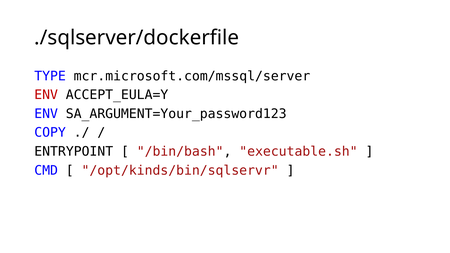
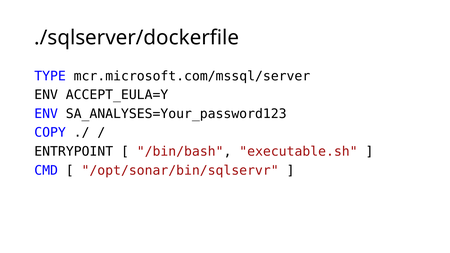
ENV colour: red -> black (46, 95)
SA_ARGUMENT=Your_password123: SA_ARGUMENT=Your_password123 -> SA_ANALYSES=Your_password123 (176, 114)
/opt/kinds/bin/sqlservr: /opt/kinds/bin/sqlservr -> /opt/sonar/bin/sqlservr (180, 170)
